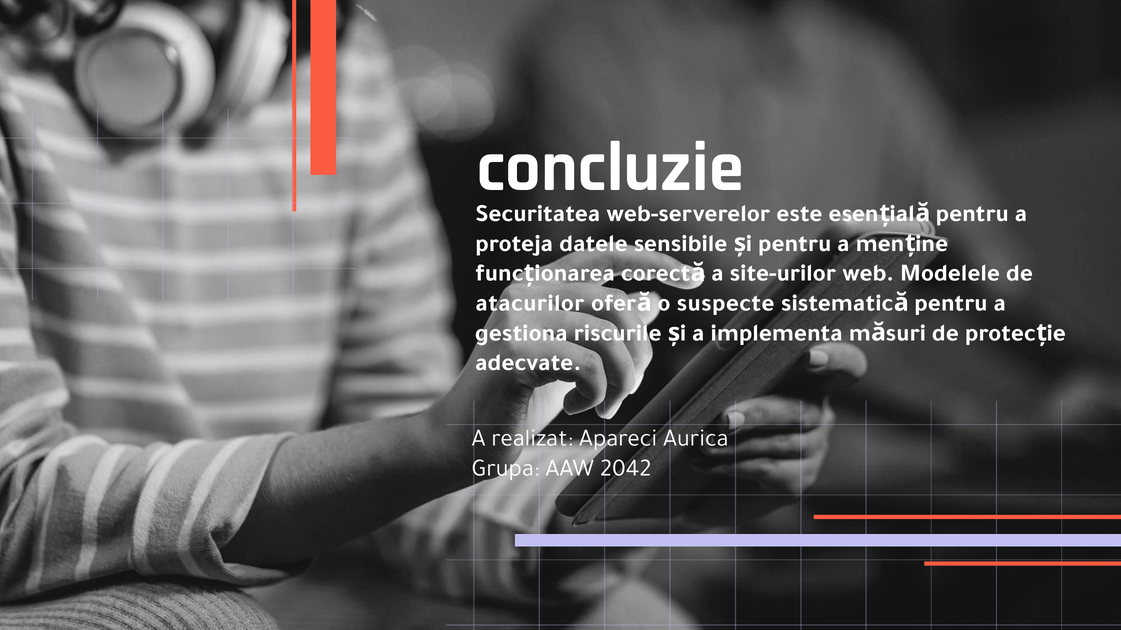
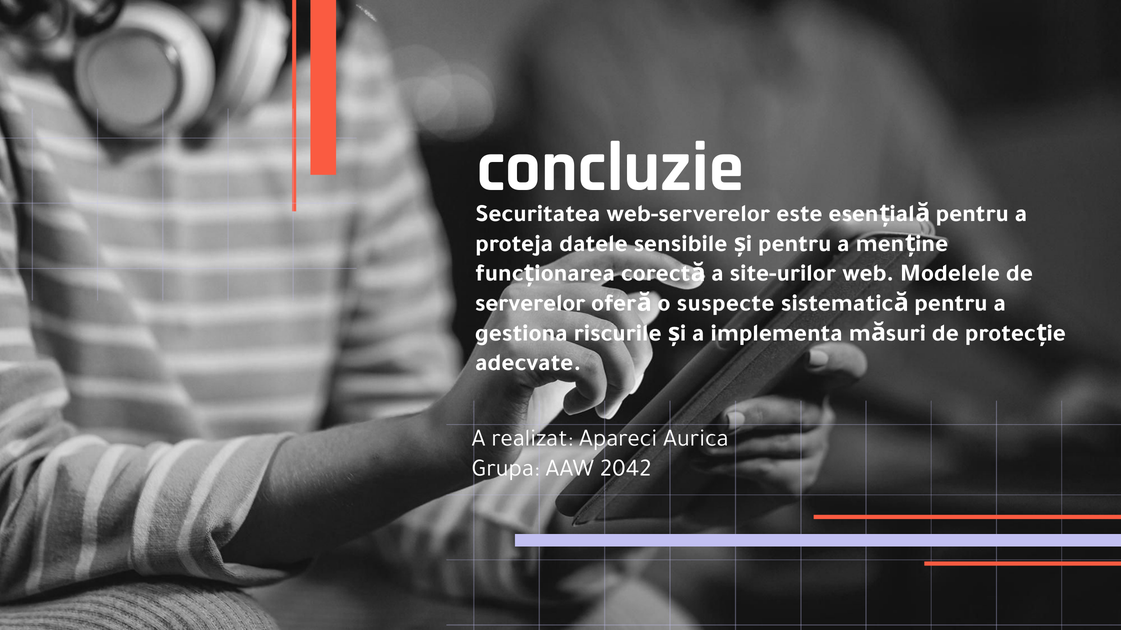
atacurilor: atacurilor -> serverelor (530, 303)
